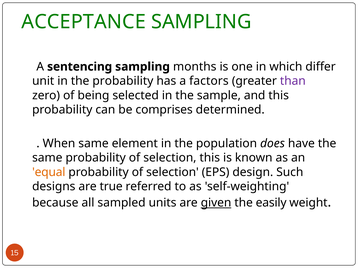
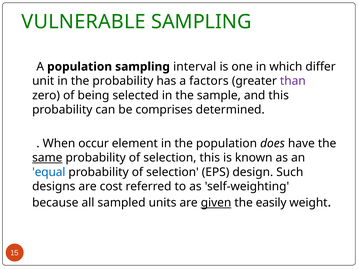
ACCEPTANCE: ACCEPTANCE -> VULNERABLE (84, 22)
A sentencing: sentencing -> population (80, 67)
months: months -> interval (195, 67)
When same: same -> occur (94, 143)
same underline: none -> present (47, 157)
equal colour: orange -> blue (49, 172)
true: true -> cost (111, 186)
